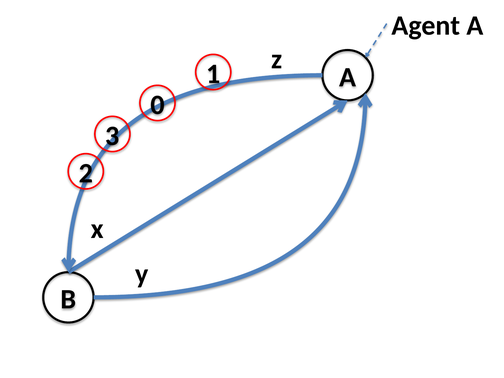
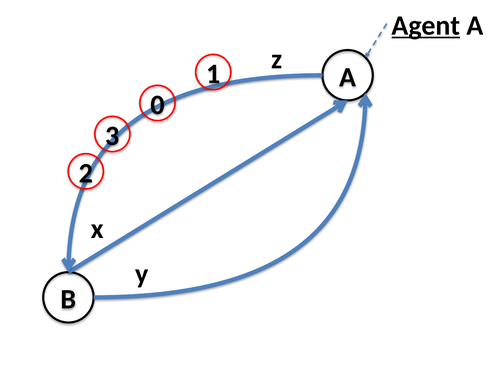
Agent underline: none -> present (426, 26)
